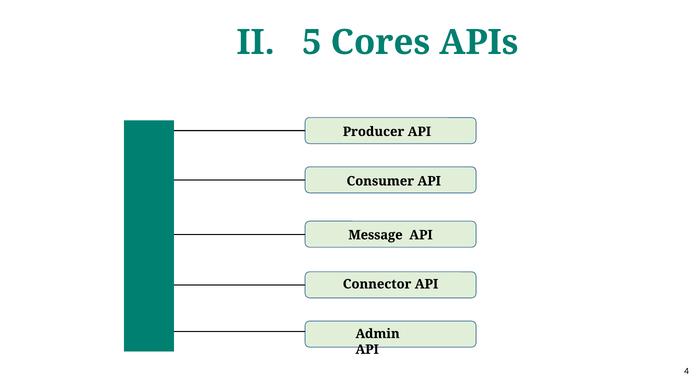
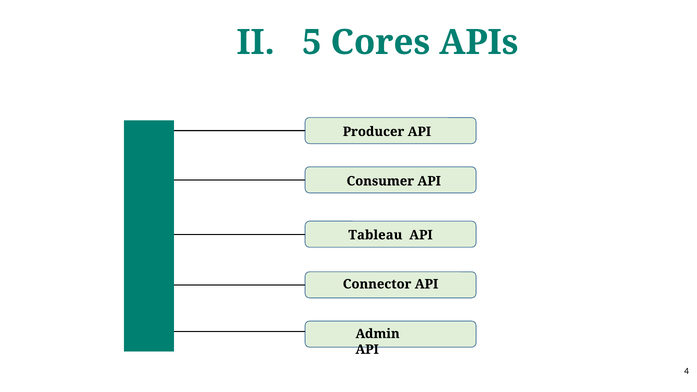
Message: Message -> Tableau (375, 235)
